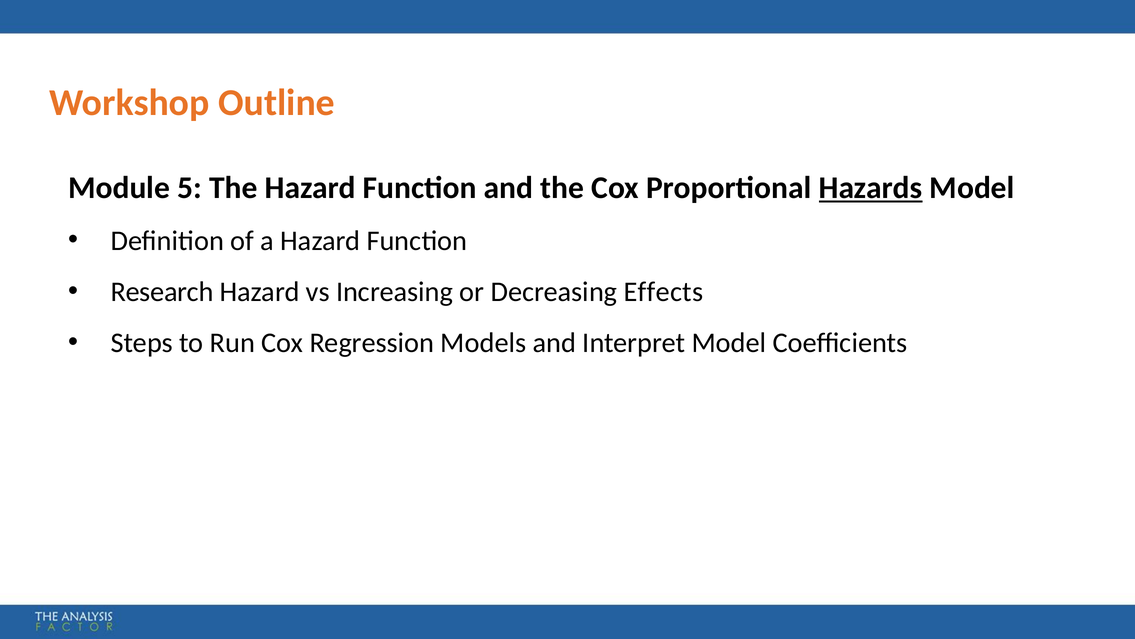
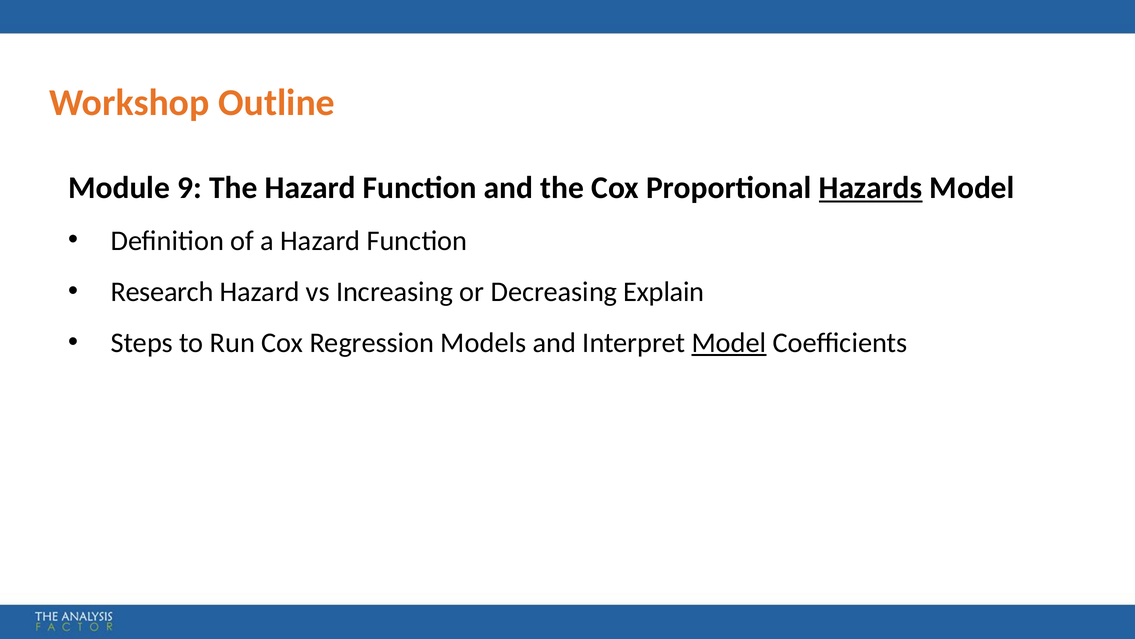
5: 5 -> 9 (190, 188)
Effects: Effects -> Explain (664, 292)
Model underline: none -> present (729, 343)
